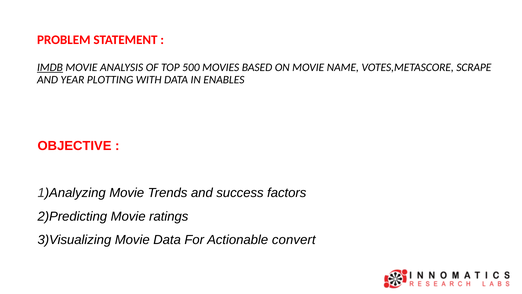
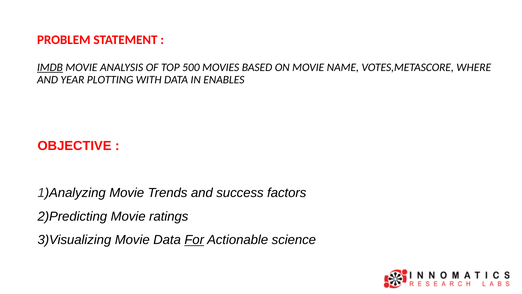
SCRAPE: SCRAPE -> WHERE (474, 67)
For underline: none -> present (194, 240)
convert: convert -> science (294, 240)
